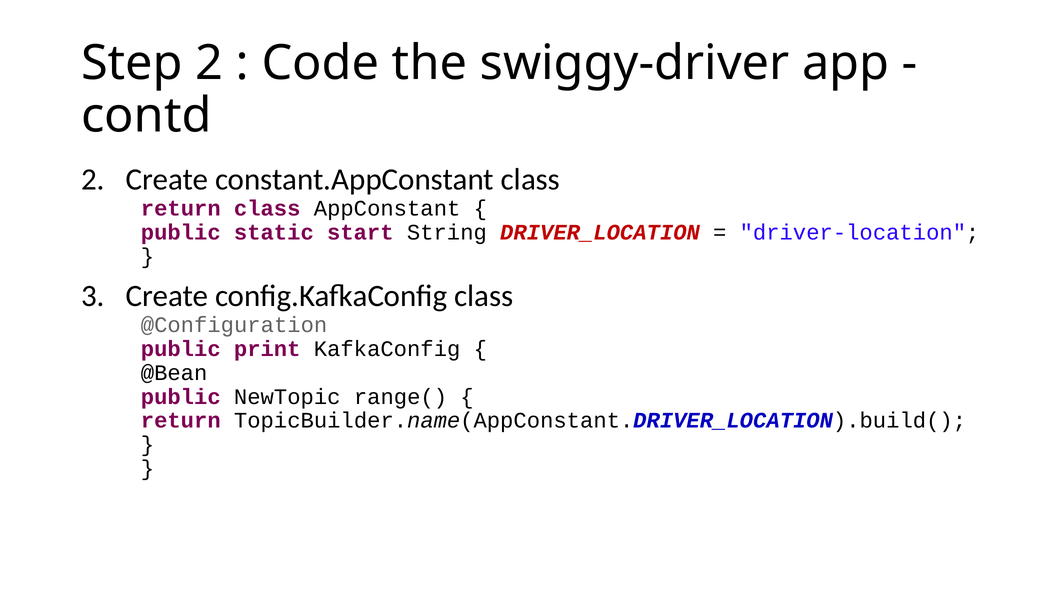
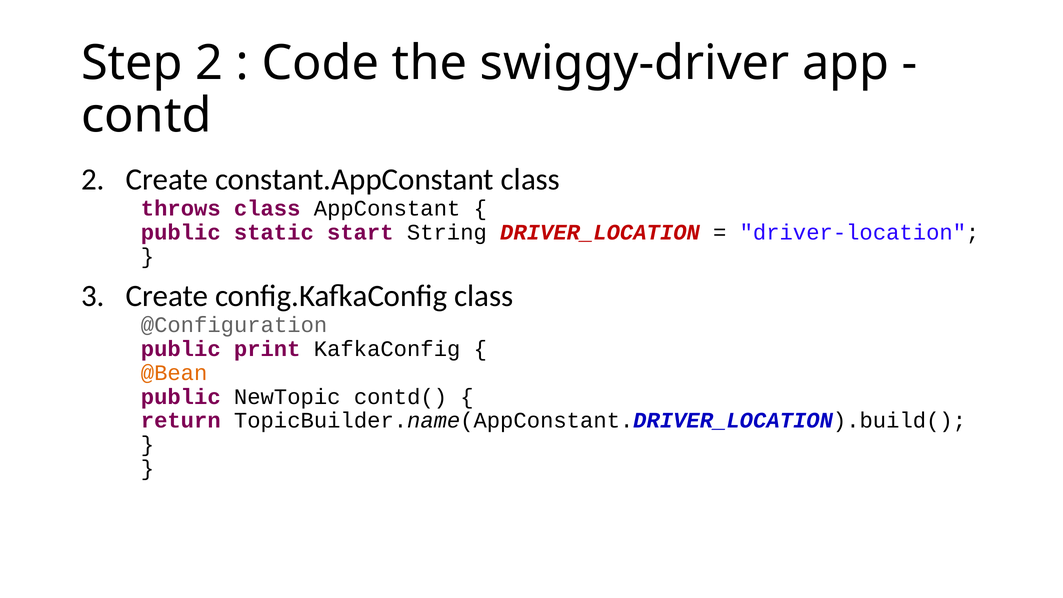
return: return -> throws (181, 208)
@Bean colour: black -> orange (174, 373)
range(: range( -> contd( (400, 397)
